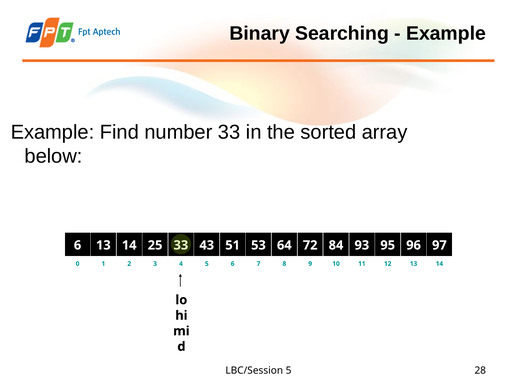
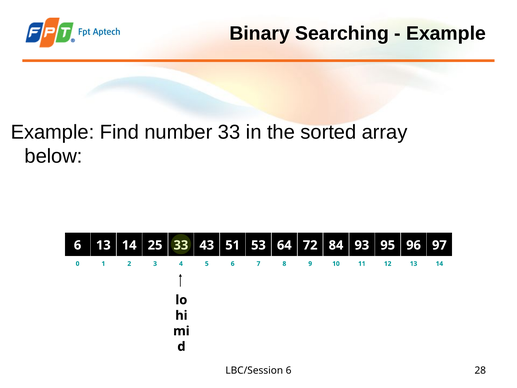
LBC/Session 5: 5 -> 6 (289, 370)
